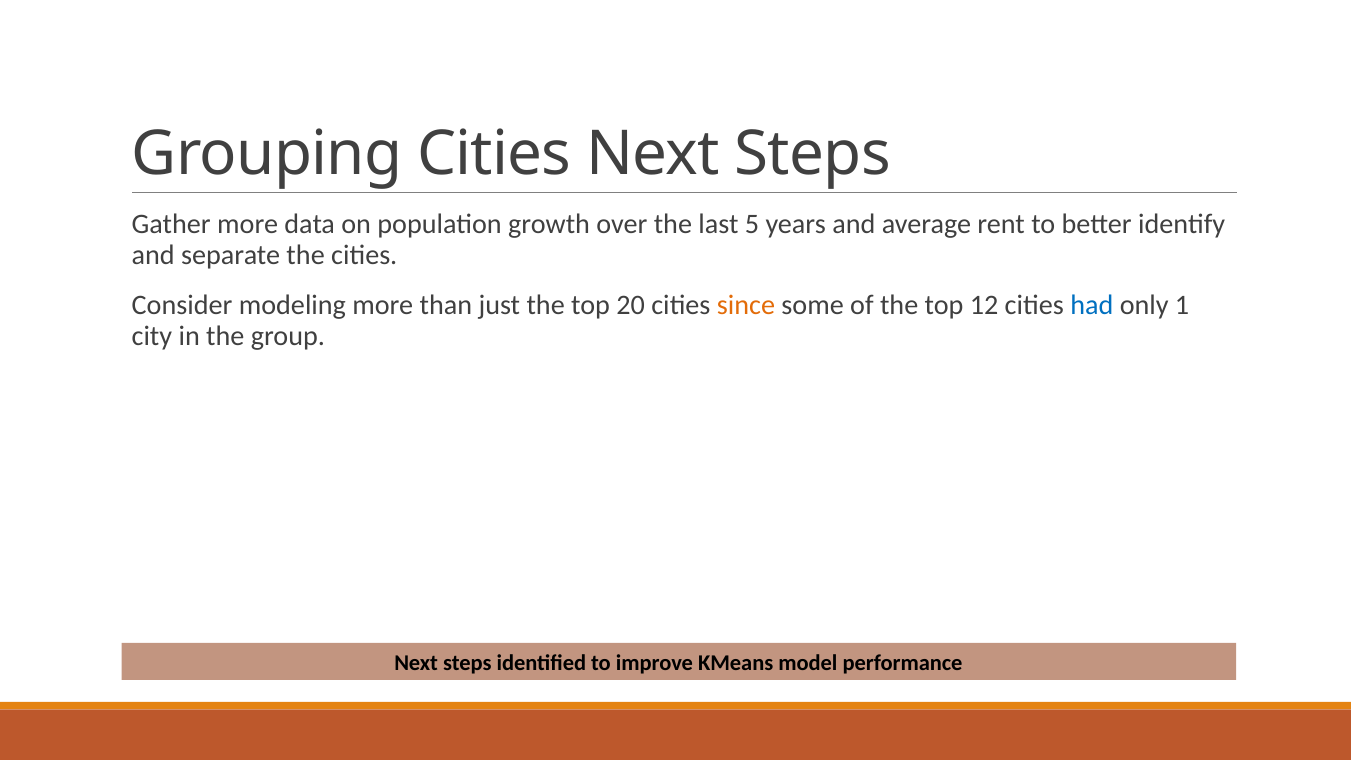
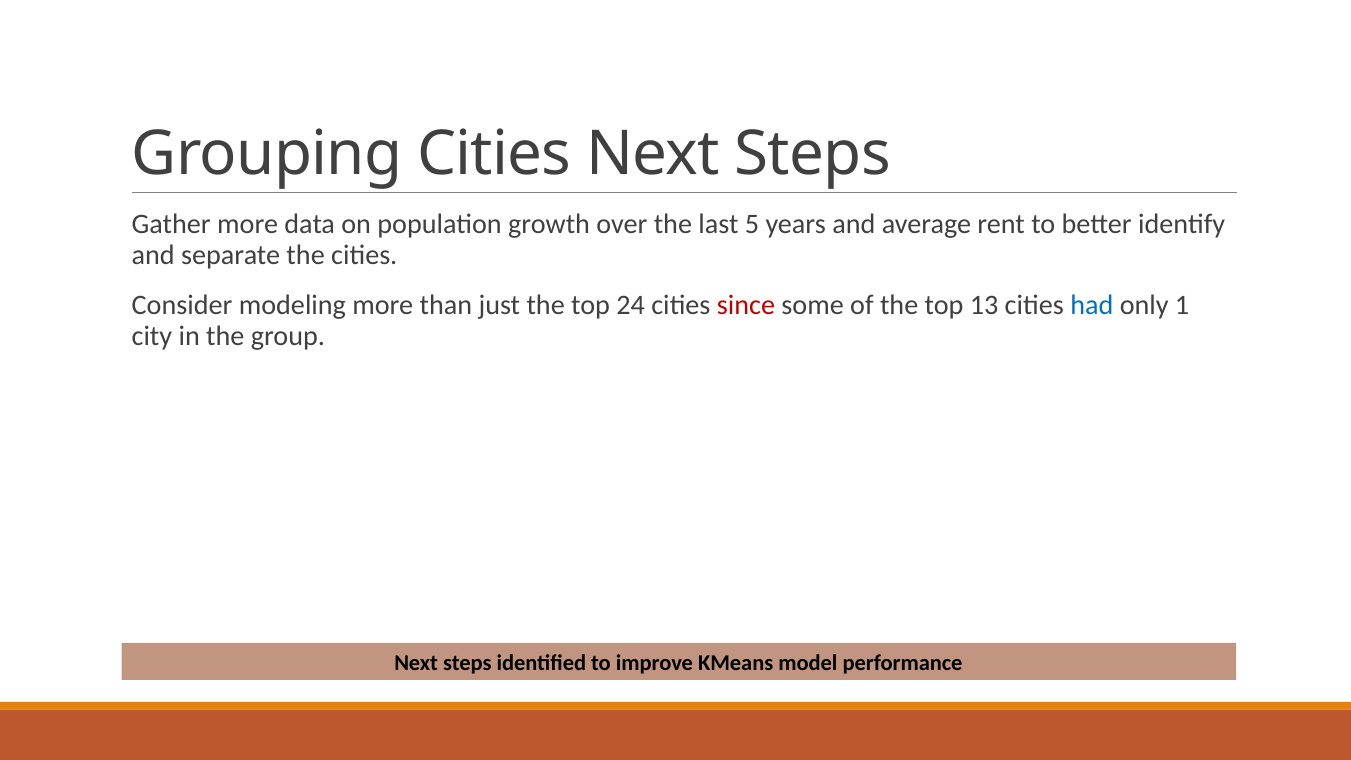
20: 20 -> 24 (631, 305)
since colour: orange -> red (746, 305)
12: 12 -> 13 (984, 305)
